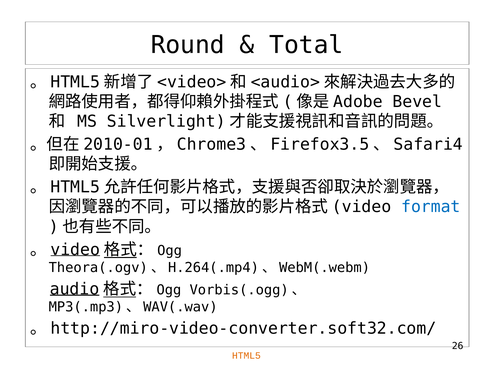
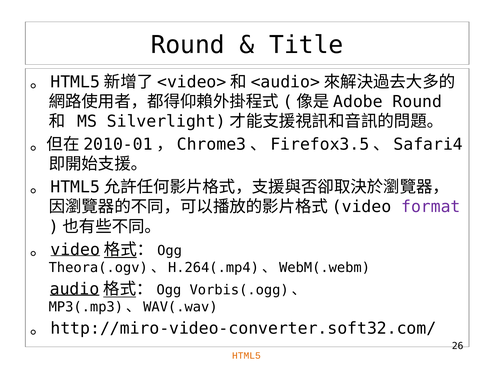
Total: Total -> Title (306, 45)
Bevel: Bevel -> Round (417, 102)
format colour: blue -> purple (431, 207)
